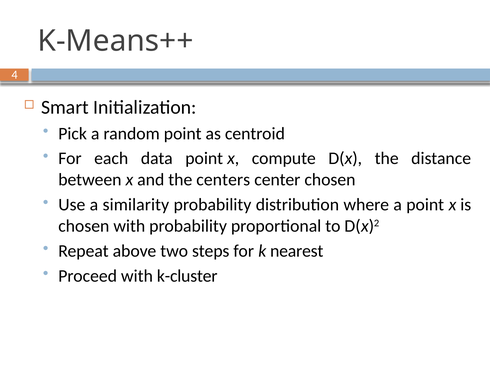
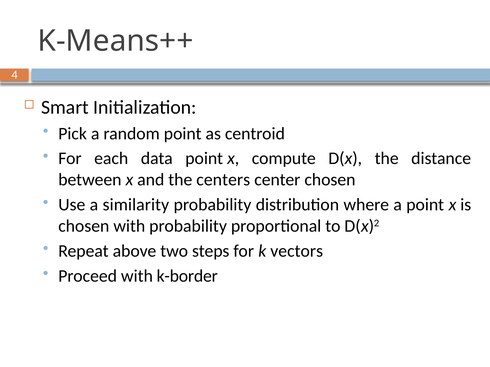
nearest: nearest -> vectors (297, 251)
k-cluster: k-cluster -> k-border (187, 276)
